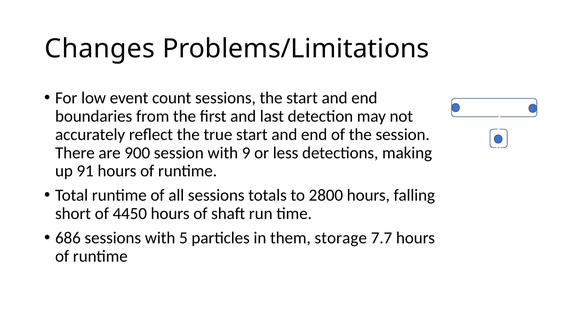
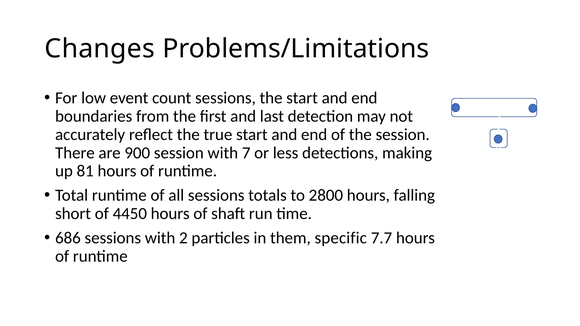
with 9: 9 -> 7 (246, 153)
91: 91 -> 81 (85, 171)
with 5: 5 -> 2 (183, 238)
storage: storage -> specific (341, 238)
